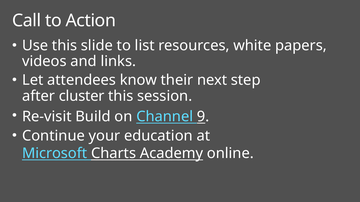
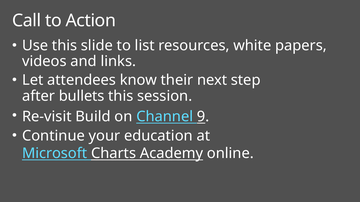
cluster: cluster -> bullets (82, 96)
